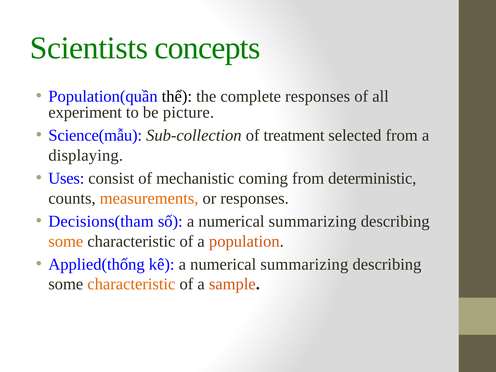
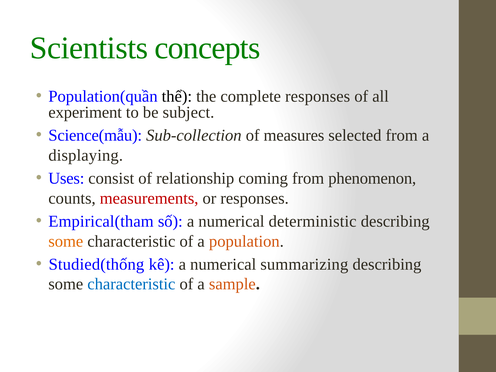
picture: picture -> subject (189, 112)
treatment: treatment -> measures (294, 135)
mechanistic: mechanistic -> relationship (195, 178)
deterministic: deterministic -> phenomenon (372, 178)
measurements colour: orange -> red (149, 198)
Decisions(tham: Decisions(tham -> Empirical(tham (101, 221)
số a numerical summarizing: summarizing -> deterministic (313, 221)
Applied(thống: Applied(thống -> Studied(thống (96, 264)
characteristic colour: orange -> blue (131, 284)
